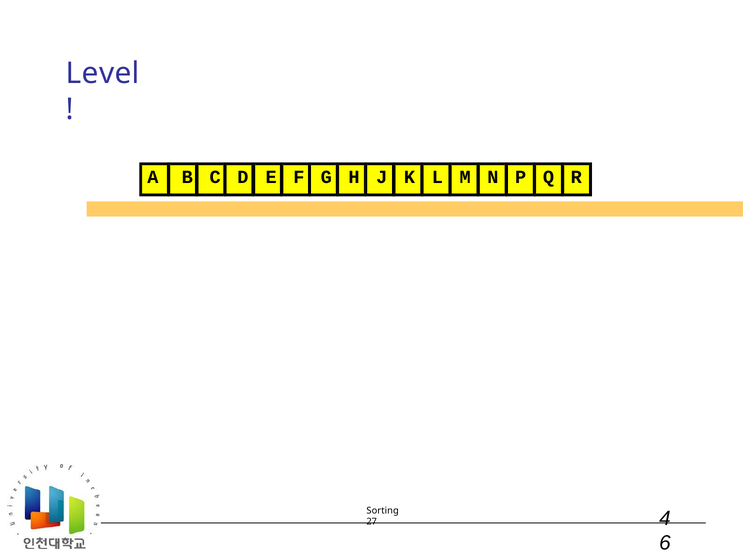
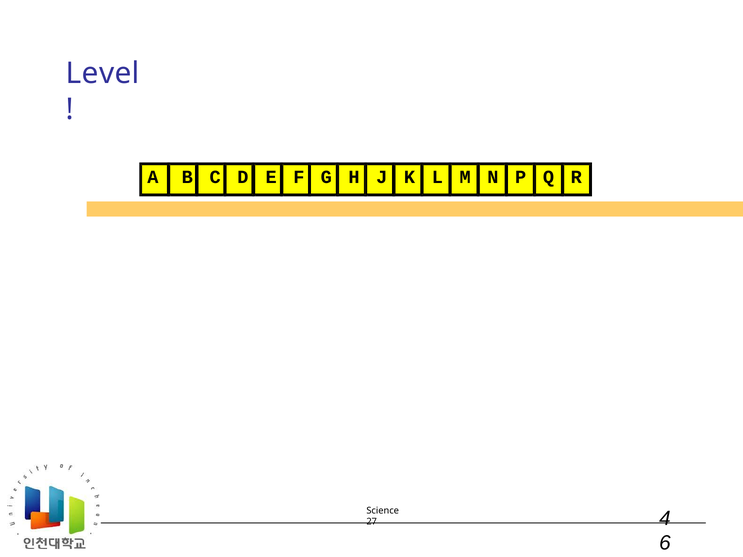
Sorting: Sorting -> Science (383, 511)
